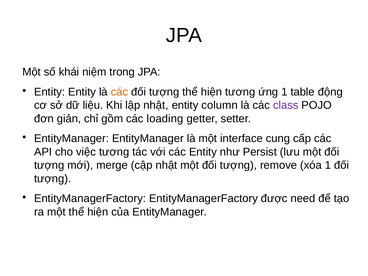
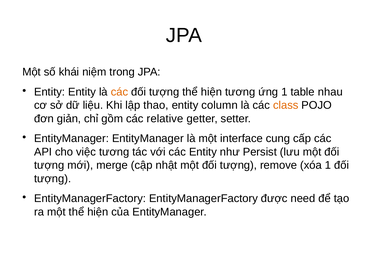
động: động -> nhau (330, 92)
lập nhật: nhật -> thao (156, 105)
class colour: purple -> orange (286, 105)
loading: loading -> relative (165, 119)
